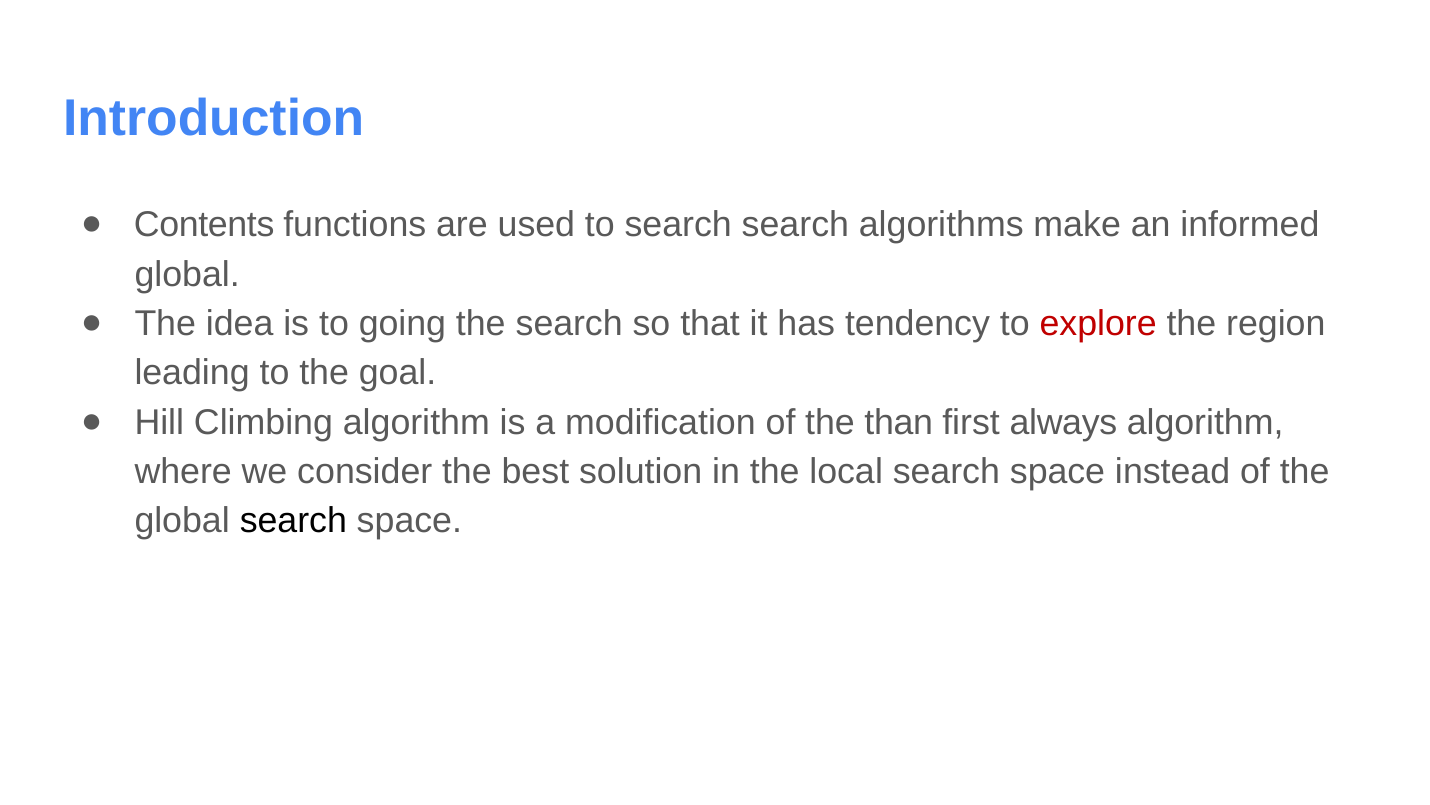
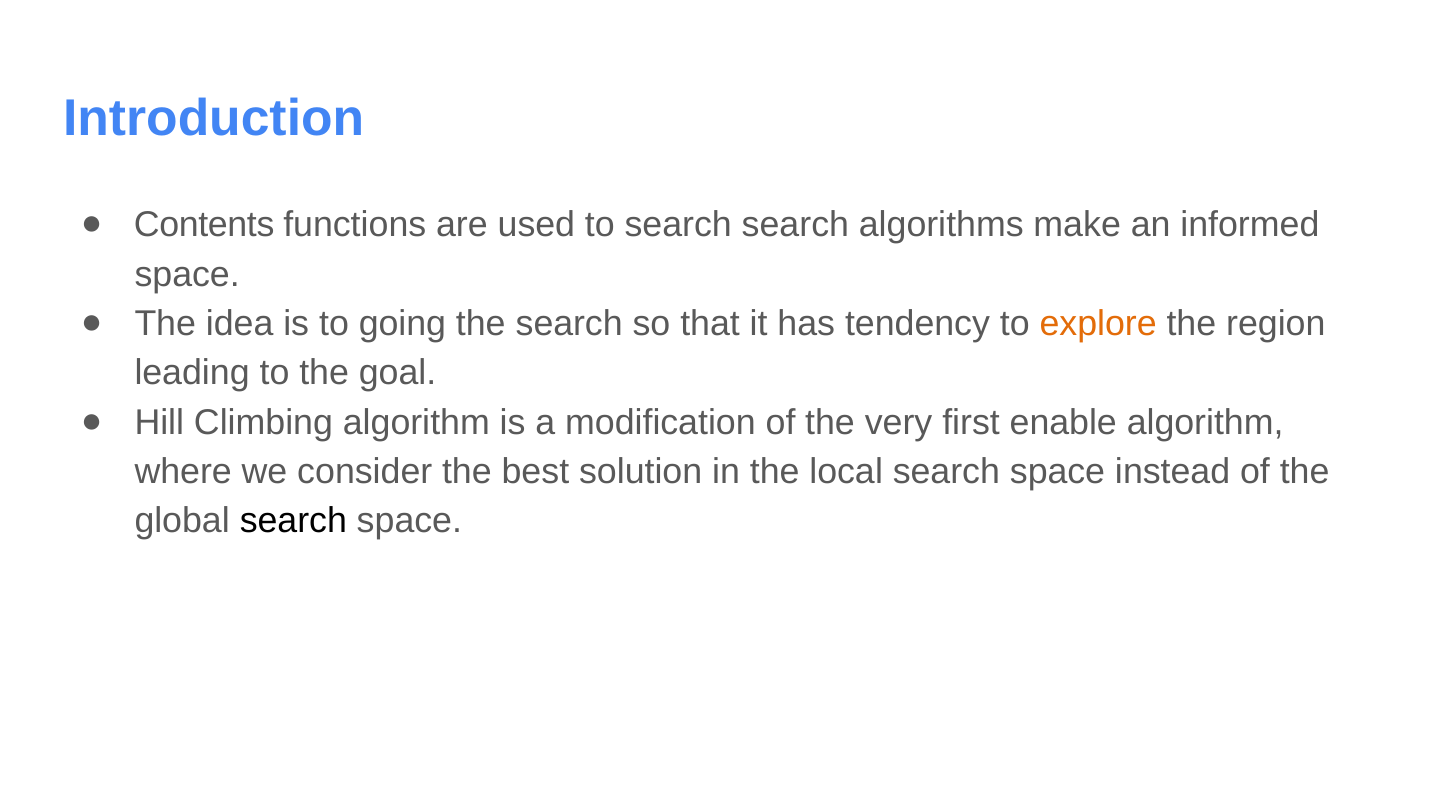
global: global -> space (187, 274)
explore colour: red -> orange (1098, 324)
than: than -> very (899, 422)
always: always -> enable (1063, 422)
